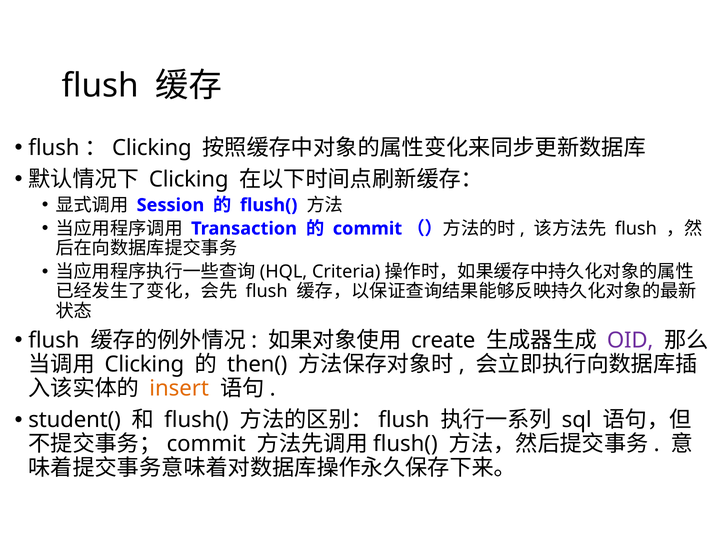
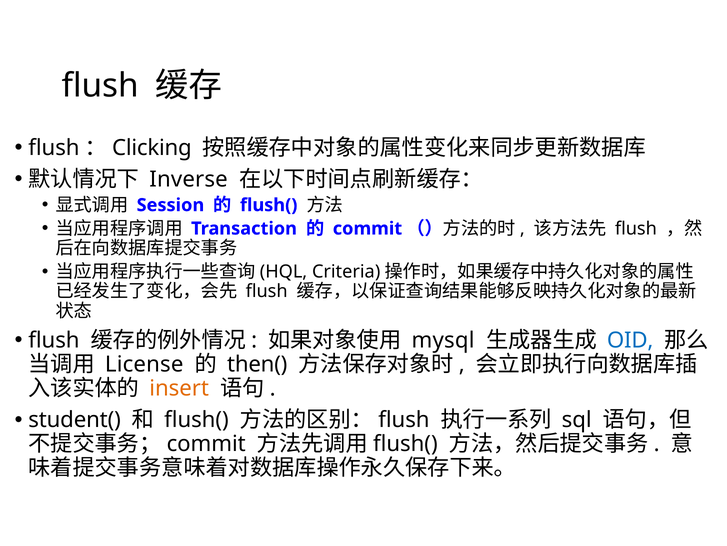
Clicking: Clicking -> Inverse (189, 179)
create: create -> mysql (443, 340)
OID colour: purple -> blue (630, 340)
Clicking: Clicking -> License (144, 364)
